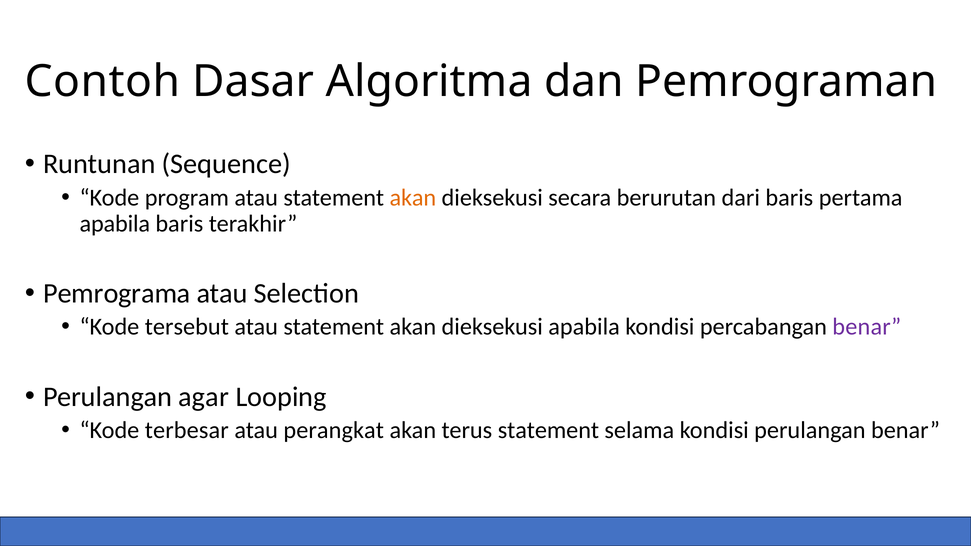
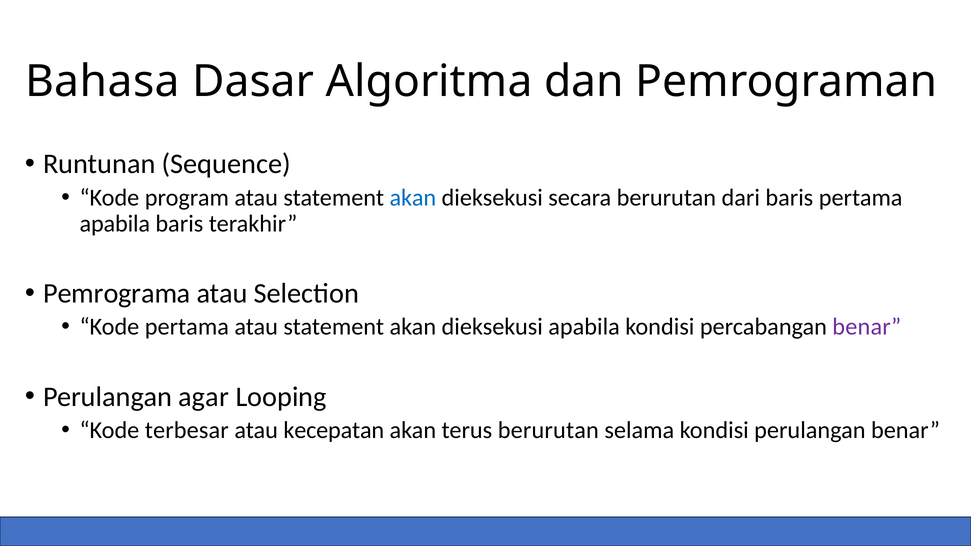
Contoh: Contoh -> Bahasa (103, 82)
akan colour: orange -> blue (413, 198)
Kode tersebut: tersebut -> pertama (187, 327)
perangkat: perangkat -> kecepatan (334, 430)
terus statement: statement -> berurutan (548, 430)
